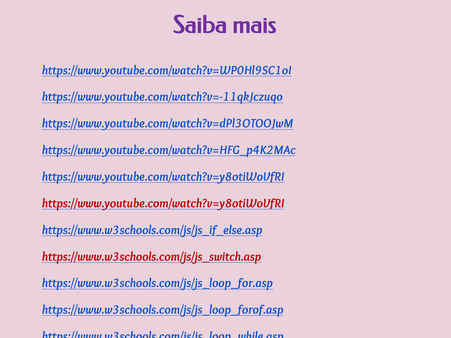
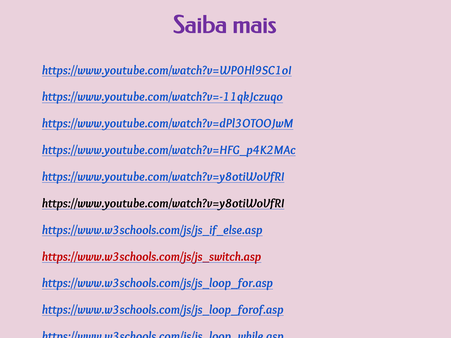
https://www.youtube.com/watch?v=y8otiWoVfRI colour: red -> black (163, 203)
